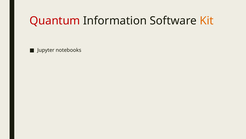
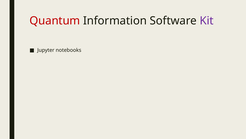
Kit colour: orange -> purple (207, 21)
